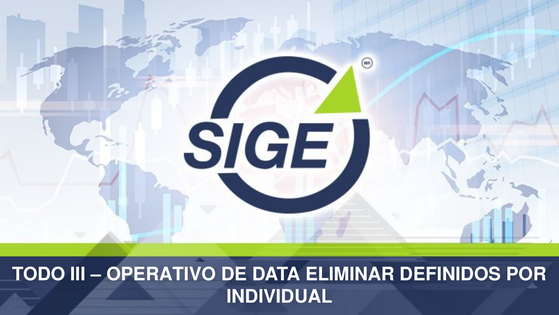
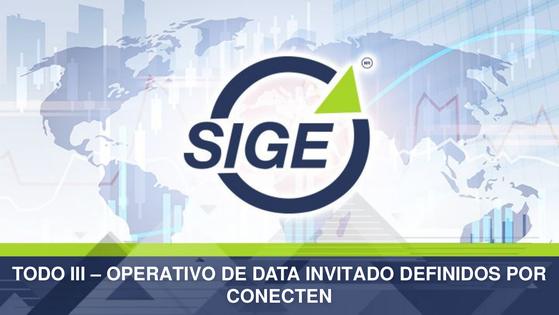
ELIMINAR: ELIMINAR -> INVITADO (350, 274)
INDIVIDUAL: INDIVIDUAL -> CONECTEN (279, 296)
